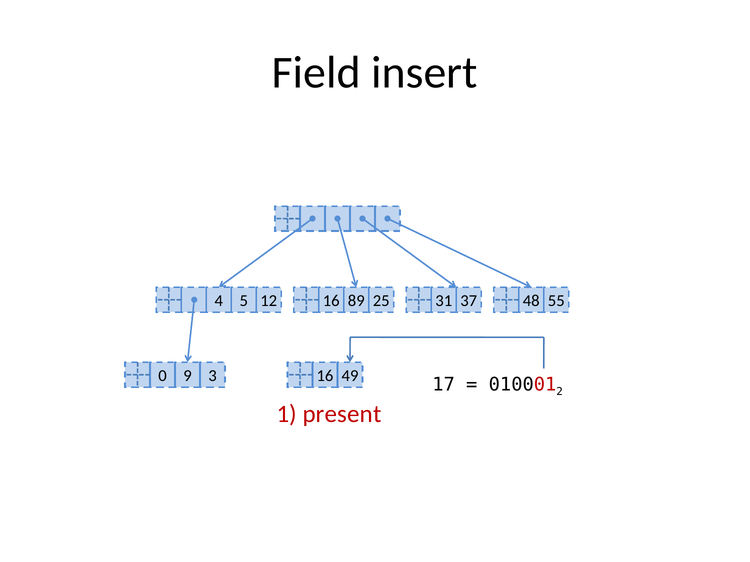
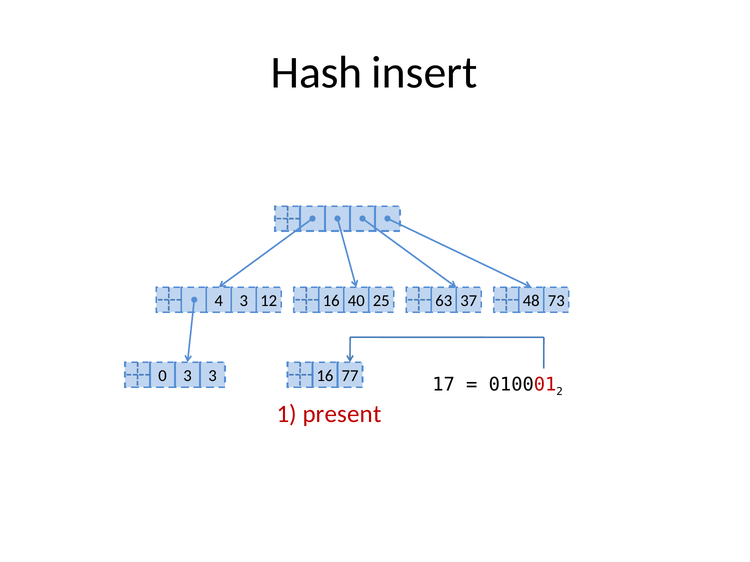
Field: Field -> Hash (317, 73)
4 5: 5 -> 3 (244, 301)
89: 89 -> 40 (356, 301)
31: 31 -> 63 (444, 301)
55: 55 -> 73 (556, 301)
0 9: 9 -> 3 (188, 376)
49: 49 -> 77 (350, 376)
